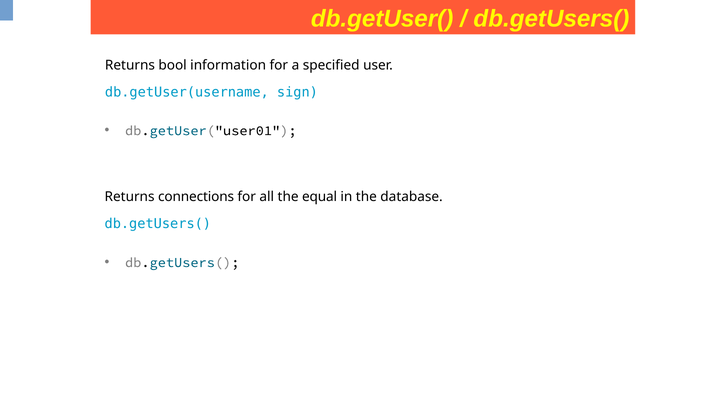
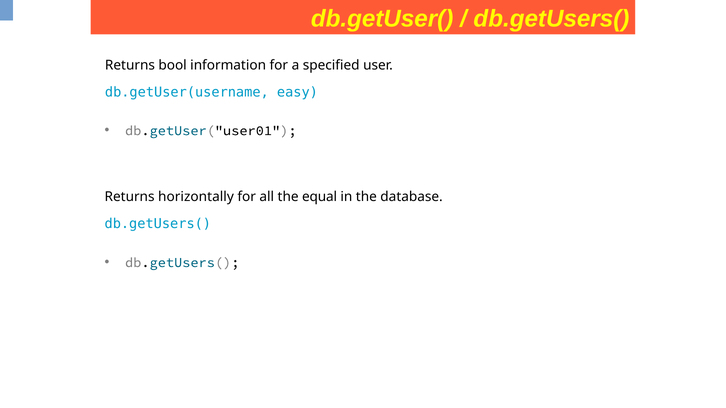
sign: sign -> easy (297, 92)
connections: connections -> horizontally (196, 197)
